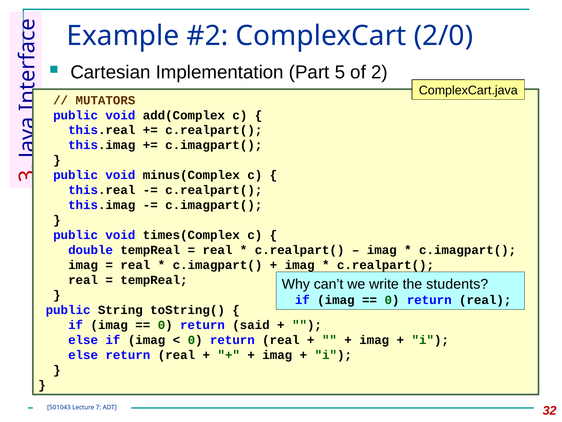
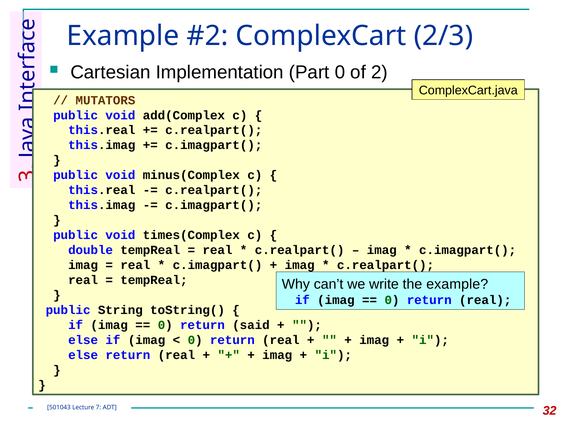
2/0: 2/0 -> 2/3 (443, 36)
Part 5: 5 -> 0 (340, 72)
the students: students -> example (457, 284)
